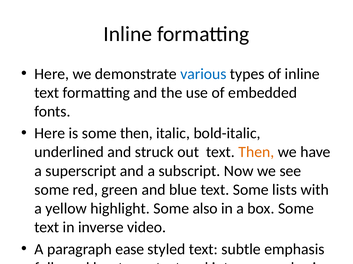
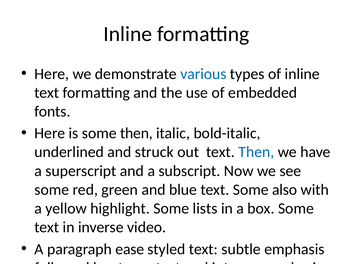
Then colour: orange -> blue (256, 153)
lists: lists -> also (285, 190)
also: also -> lists (205, 209)
